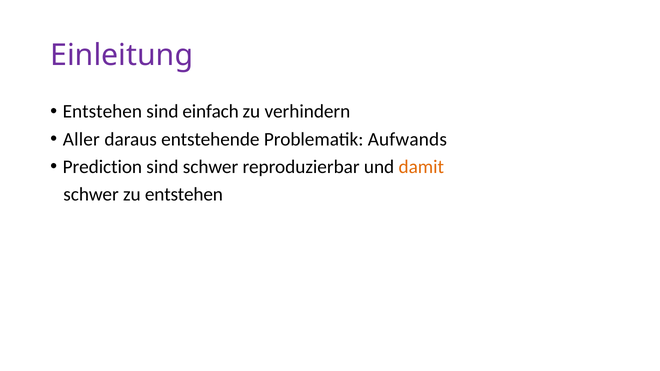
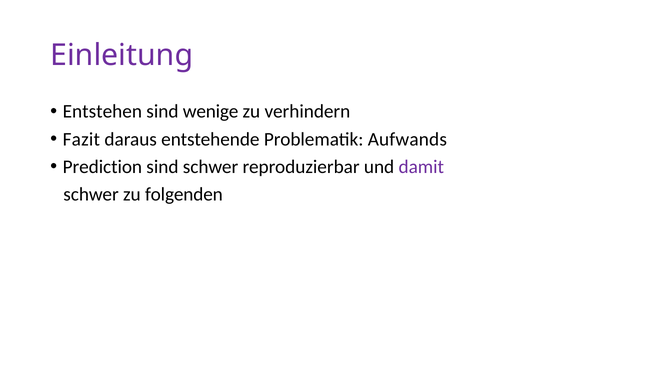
einfach: einfach -> wenige (211, 112)
Aller: Aller -> Fazit (81, 139)
damit colour: orange -> purple (421, 167)
zu entstehen: entstehen -> folgenden (184, 195)
